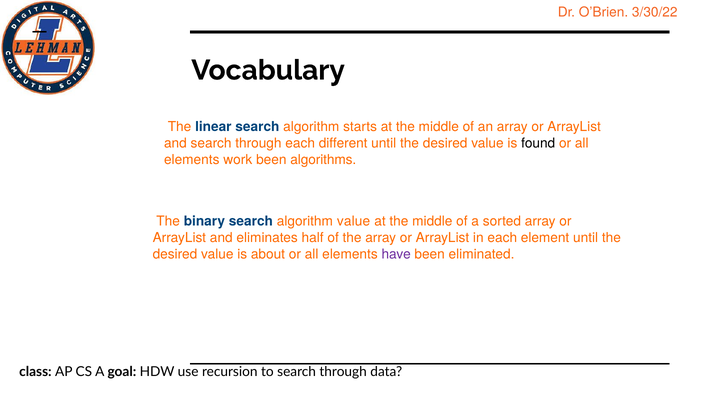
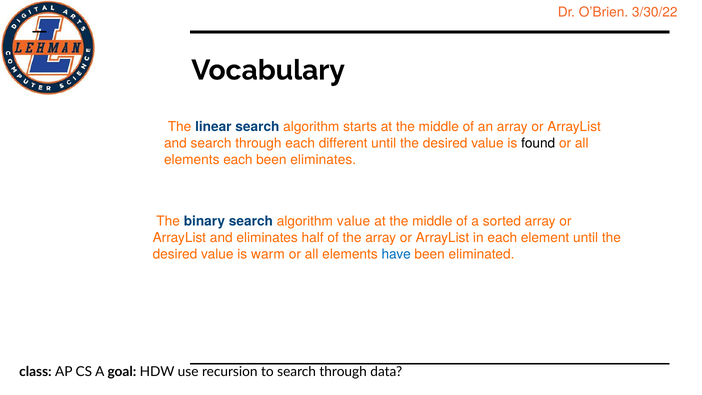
elements work: work -> each (238, 160)
been algorithms: algorithms -> eliminates (323, 160)
about: about -> warm (268, 254)
have colour: purple -> blue (396, 254)
